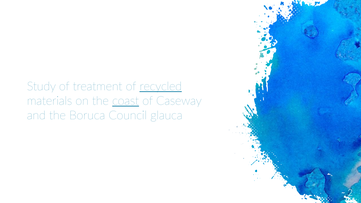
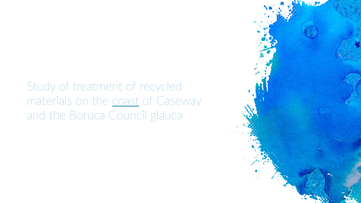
recycled underline: present -> none (161, 86)
